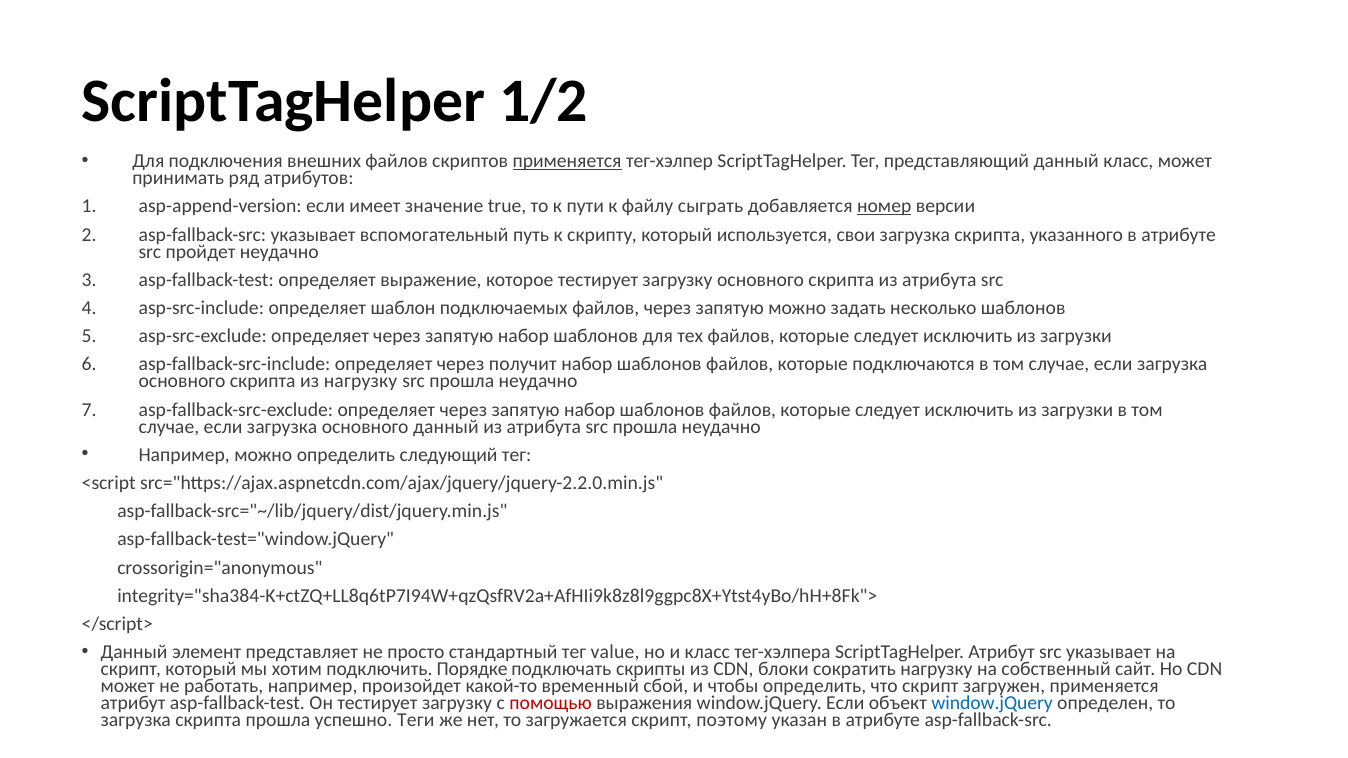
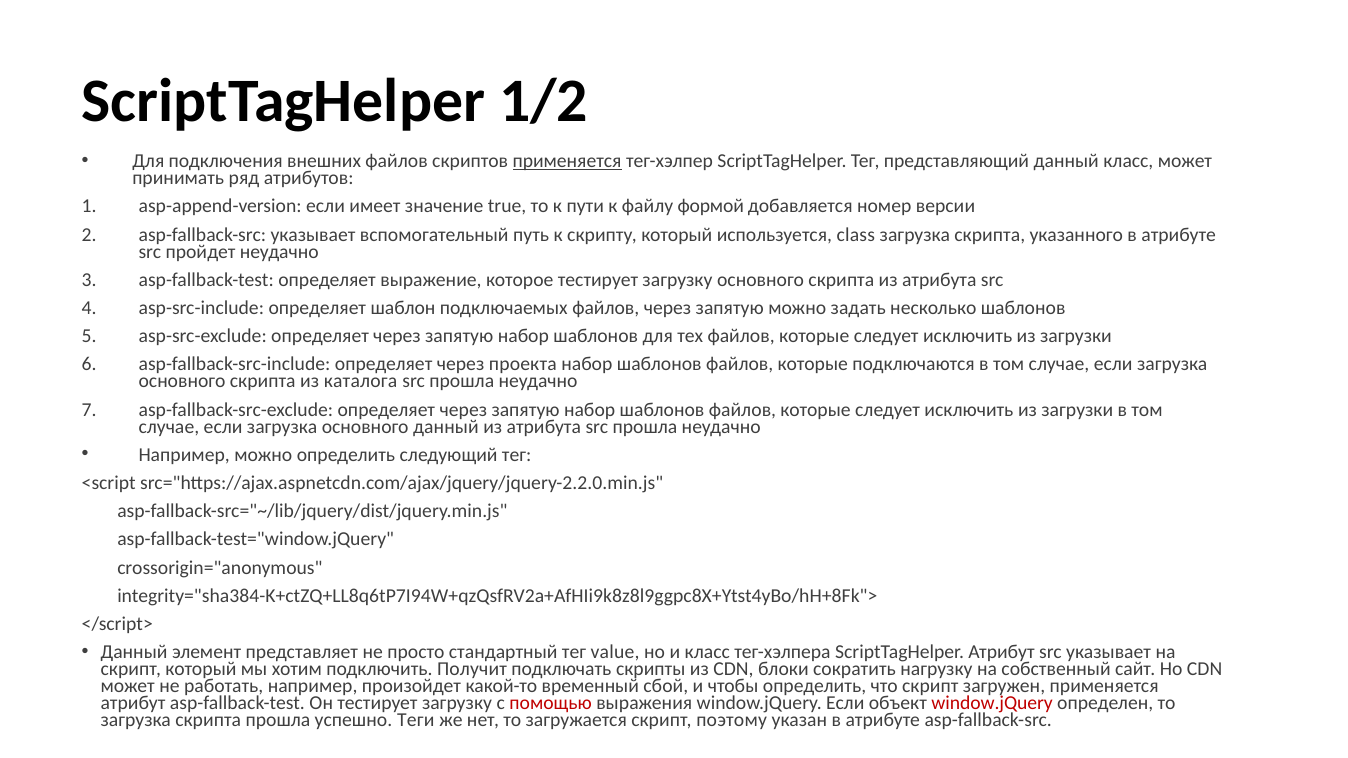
сыграть: сыграть -> формой (711, 206)
номер underline: present -> none (884, 206)
свои: свои -> class (856, 235)
получит: получит -> проекта (523, 365)
из нагрузку: нагрузку -> каталога (361, 382)
Порядке: Порядке -> Получит (472, 670)
window.jQuery colour: blue -> red (992, 704)
